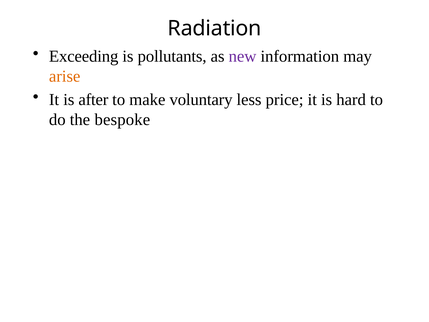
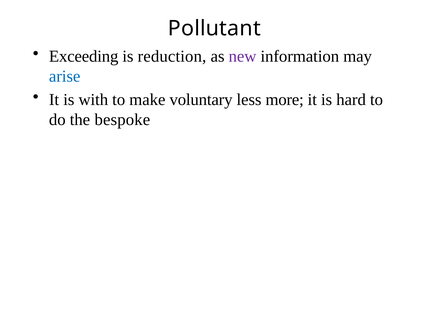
Radiation: Radiation -> Pollutant (214, 28)
pollutants: pollutants -> reduction (172, 56)
arise colour: orange -> blue (65, 76)
after: after -> with (93, 100)
price: price -> more (285, 100)
